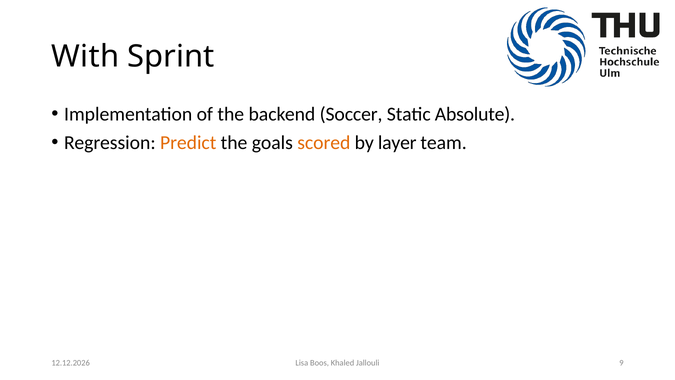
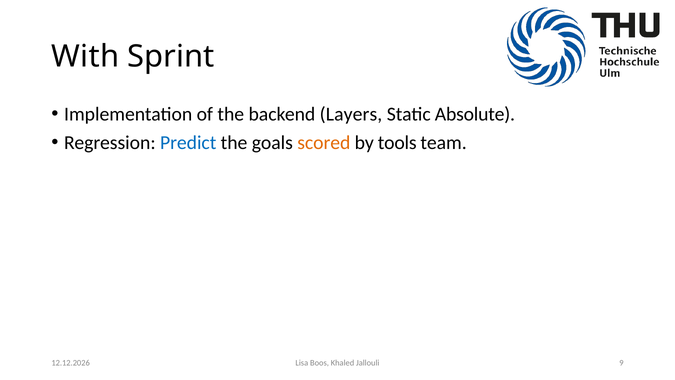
Soccer: Soccer -> Layers (351, 114)
Predict colour: orange -> blue (188, 142)
layer: layer -> tools (397, 142)
